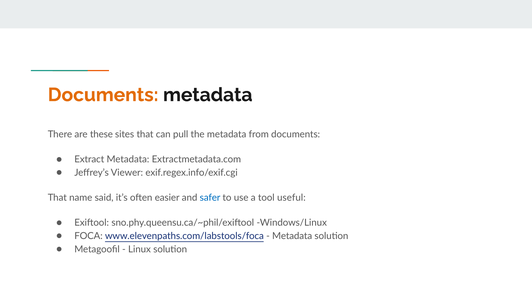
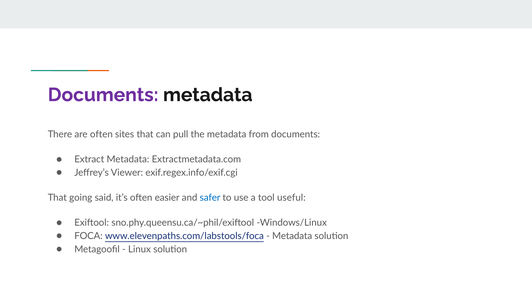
Documents colour: orange -> purple (103, 95)
are these: these -> often (101, 134)
name: name -> going (81, 198)
